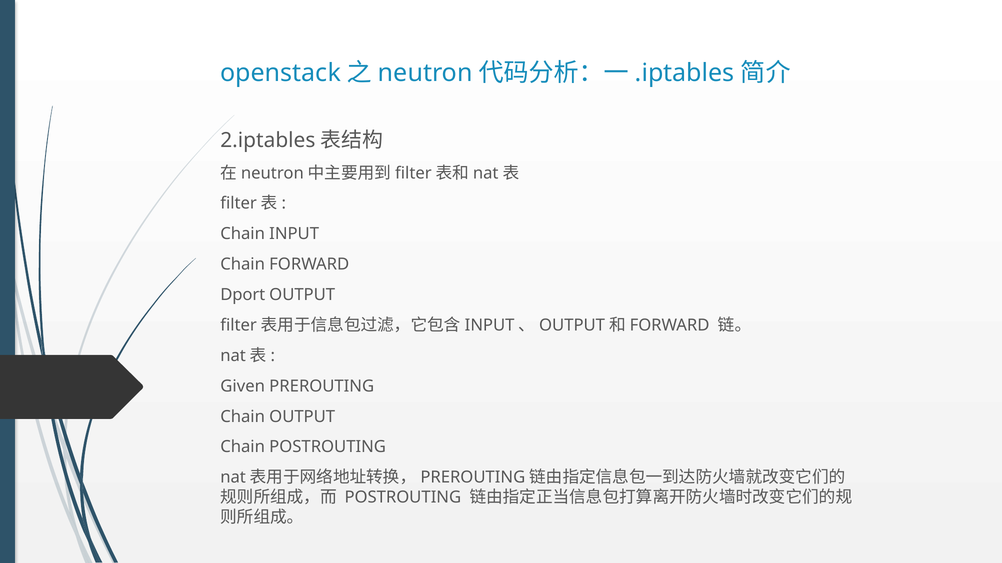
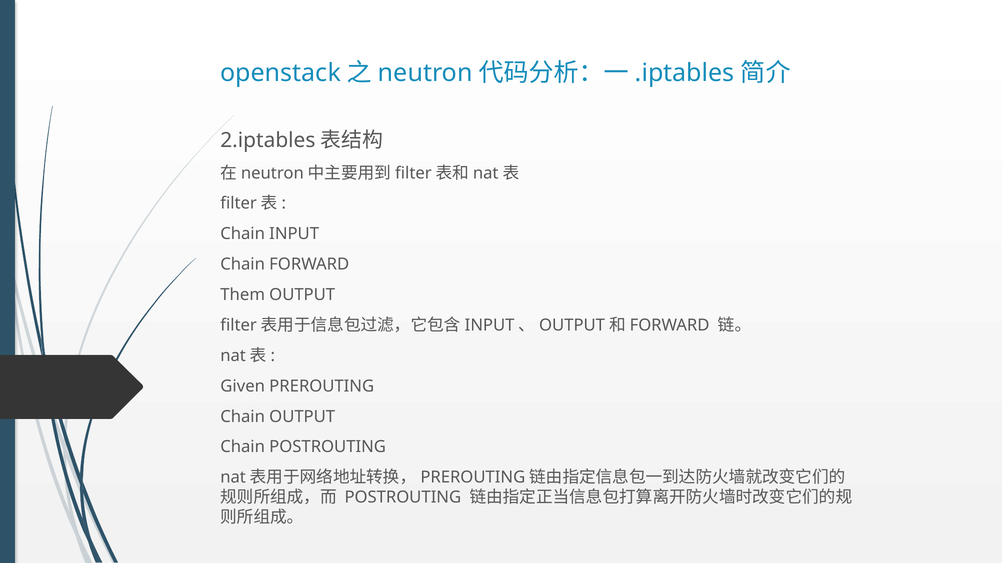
Dport: Dport -> Them (243, 295)
